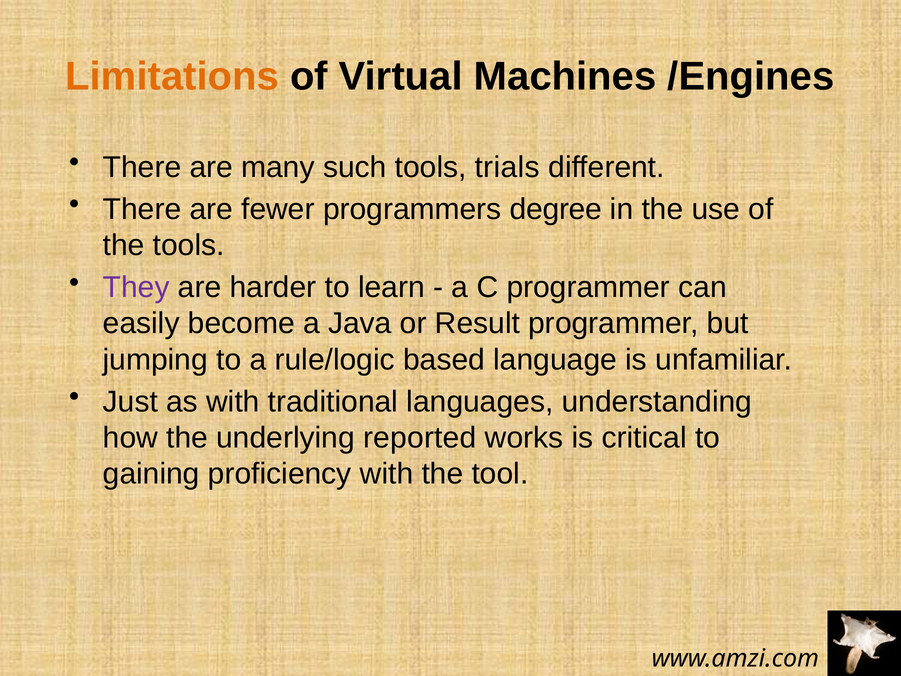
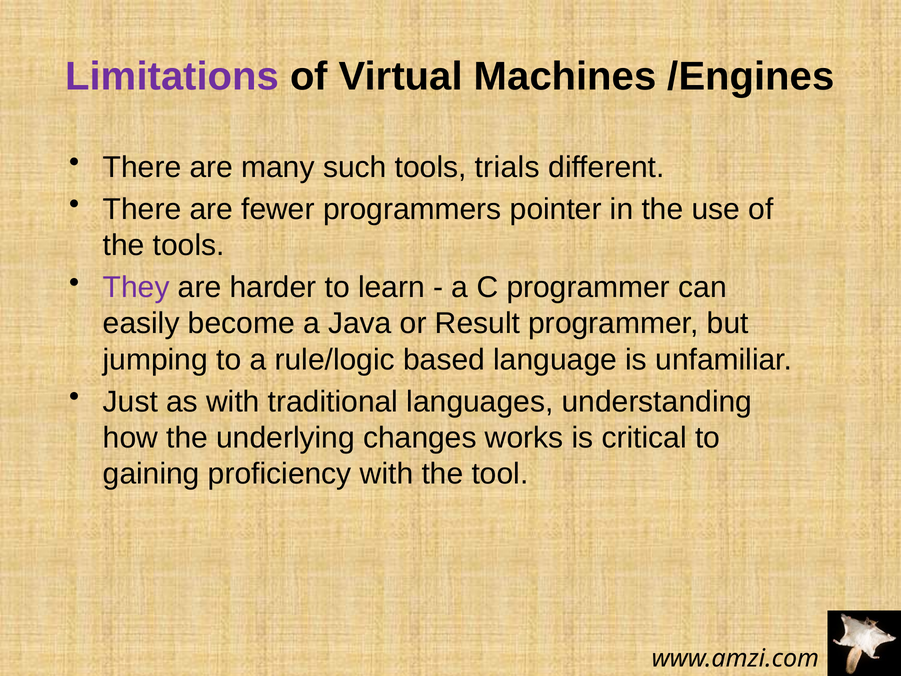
Limitations colour: orange -> purple (172, 76)
degree: degree -> pointer (556, 209)
reported: reported -> changes (420, 438)
